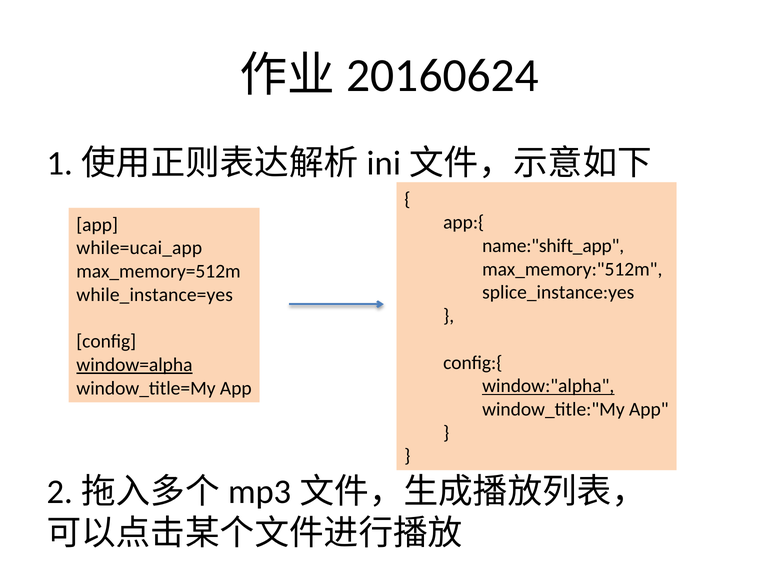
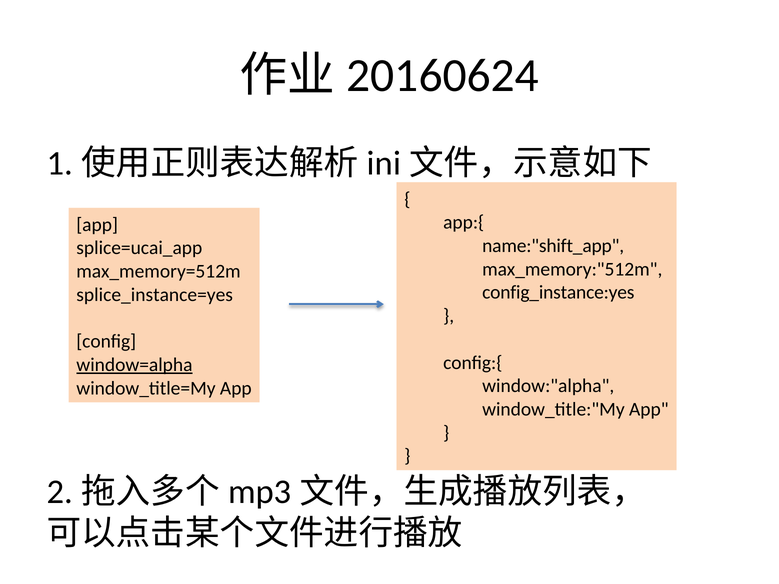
while=ucai_app: while=ucai_app -> splice=ucai_app (139, 248)
splice_instance:yes: splice_instance:yes -> config_instance:yes (558, 293)
while_instance=yes: while_instance=yes -> splice_instance=yes (155, 295)
window:"alpha underline: present -> none (548, 386)
